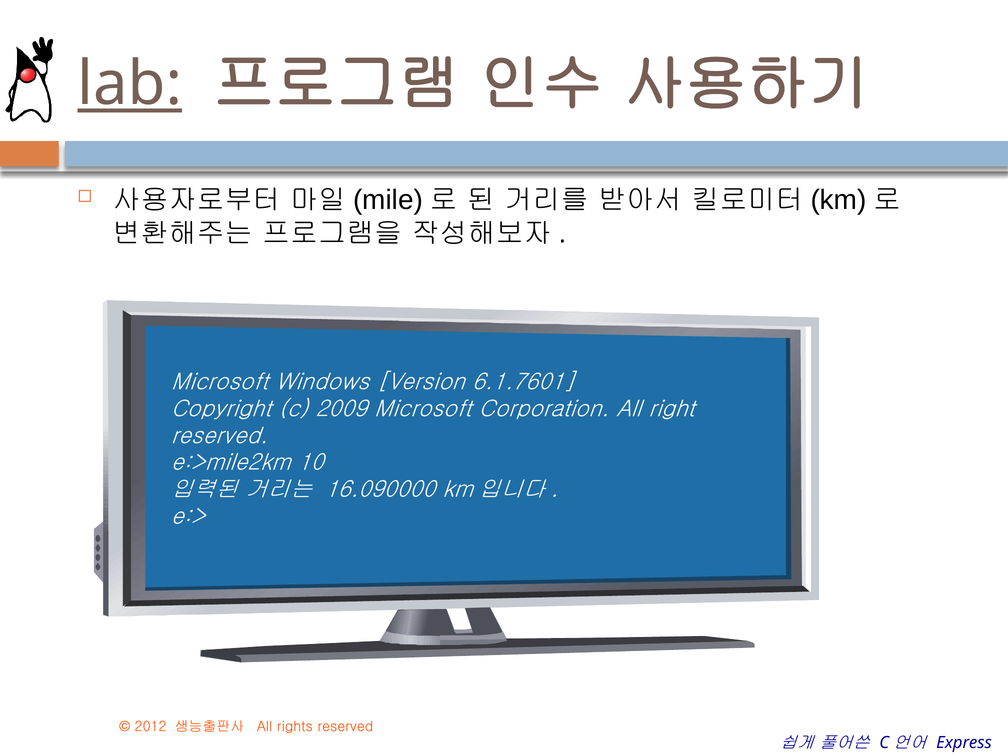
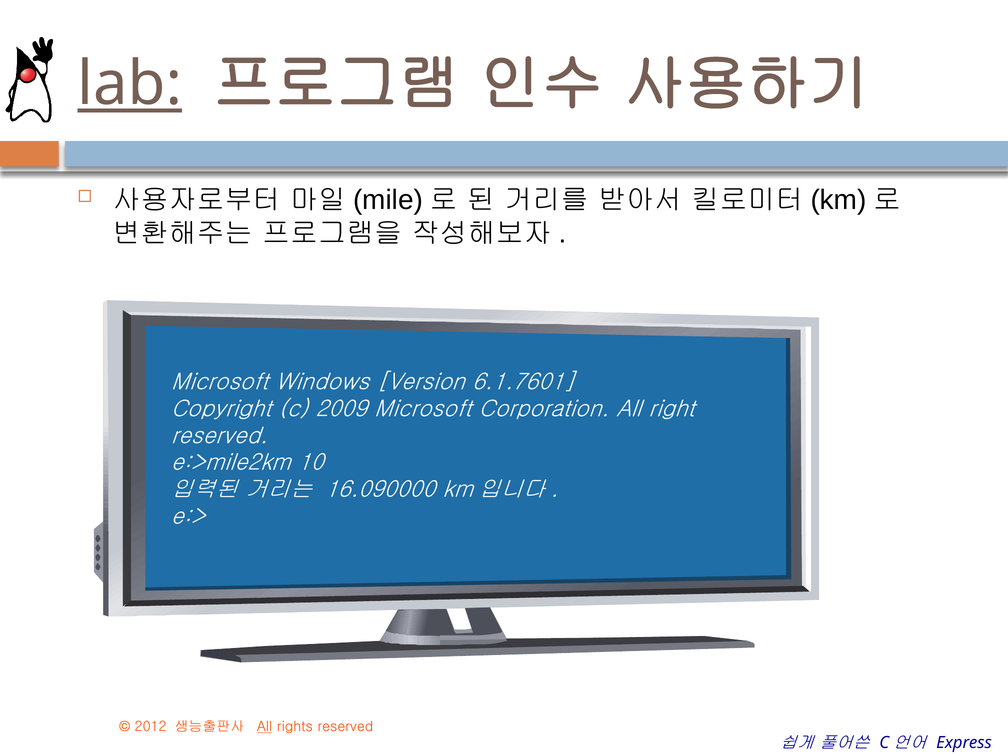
All underline: none -> present (265, 727)
